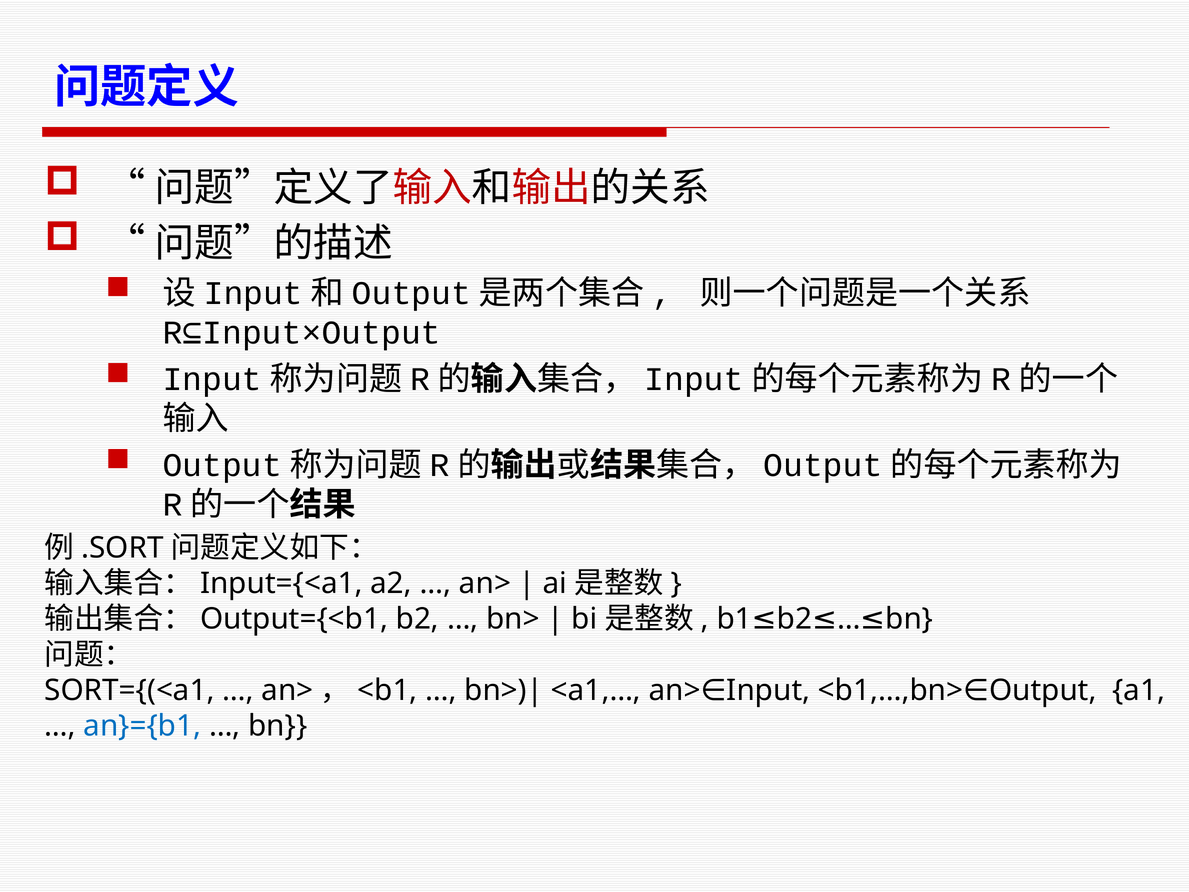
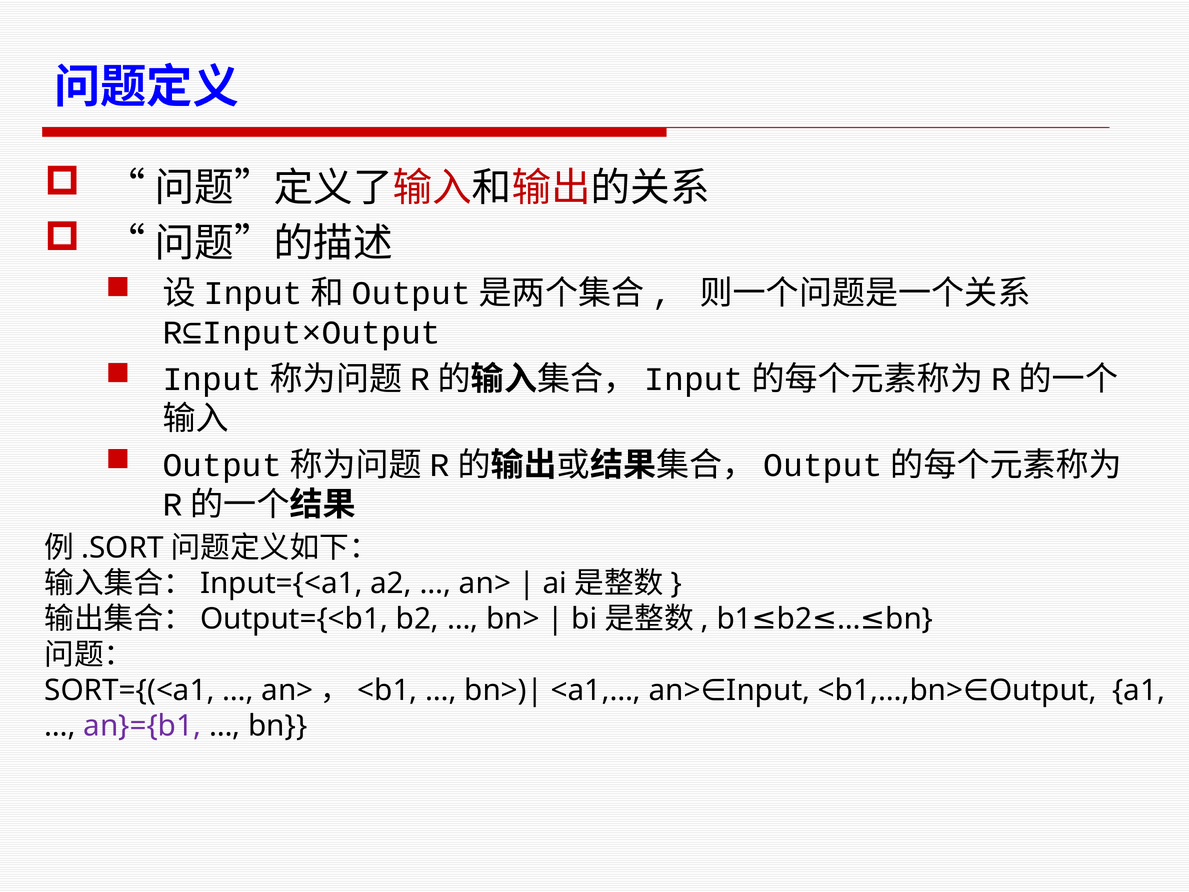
an}={b1 colour: blue -> purple (142, 726)
